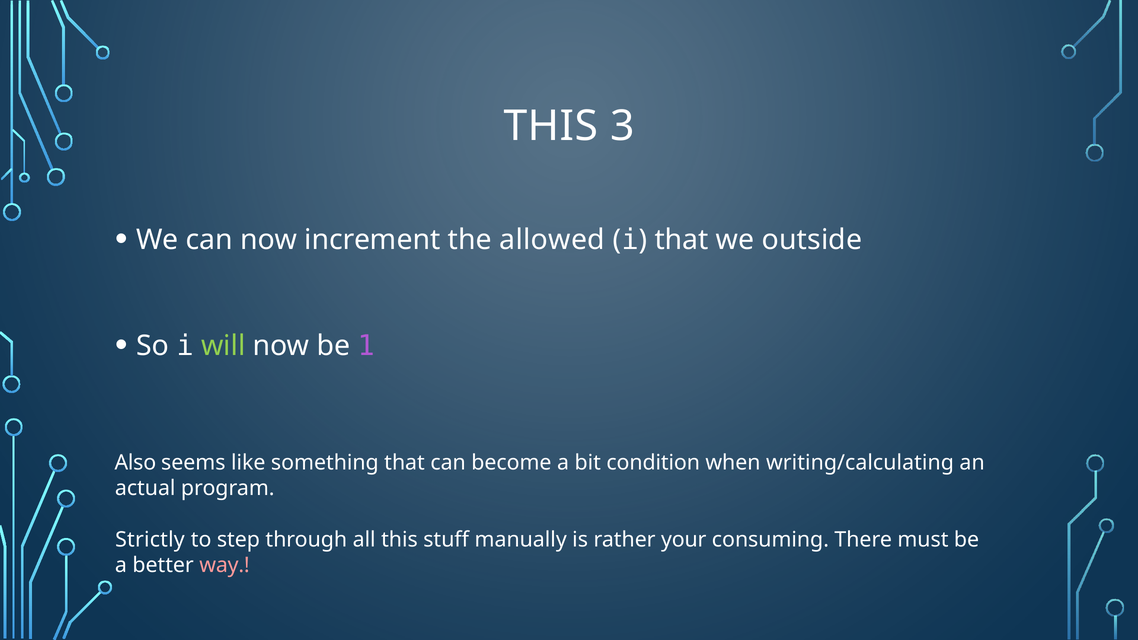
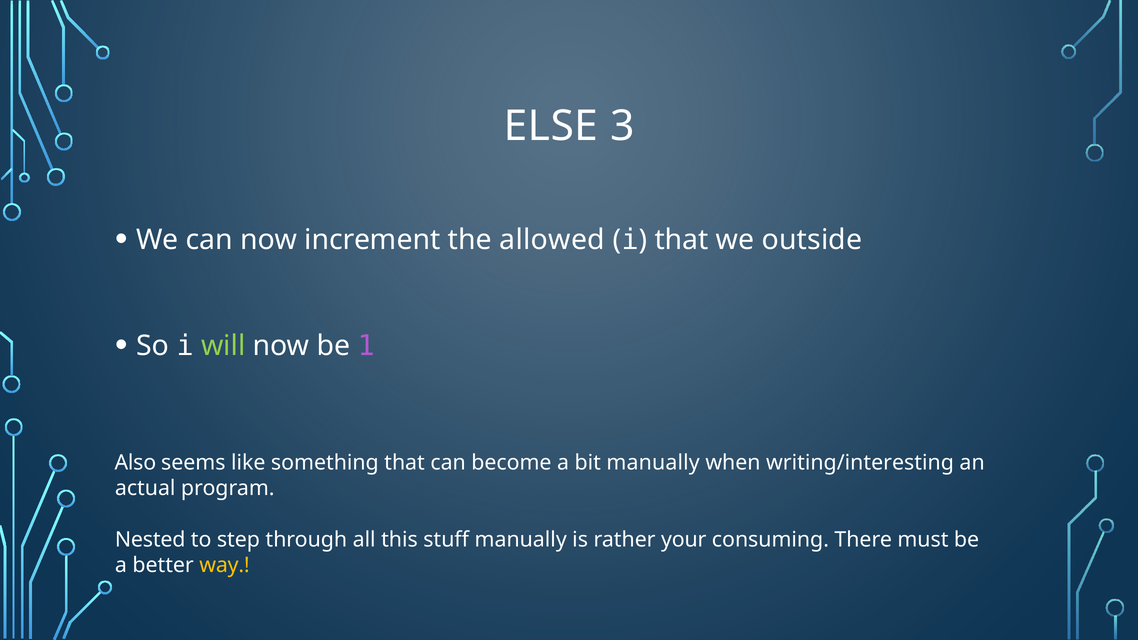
THIS: THIS -> ELSE (551, 126)
bit condition: condition -> manually (653, 463)
writing/calculating: writing/calculating -> writing/interesting (860, 463)
Strictly: Strictly -> Nested (150, 540)
way colour: pink -> yellow (224, 565)
